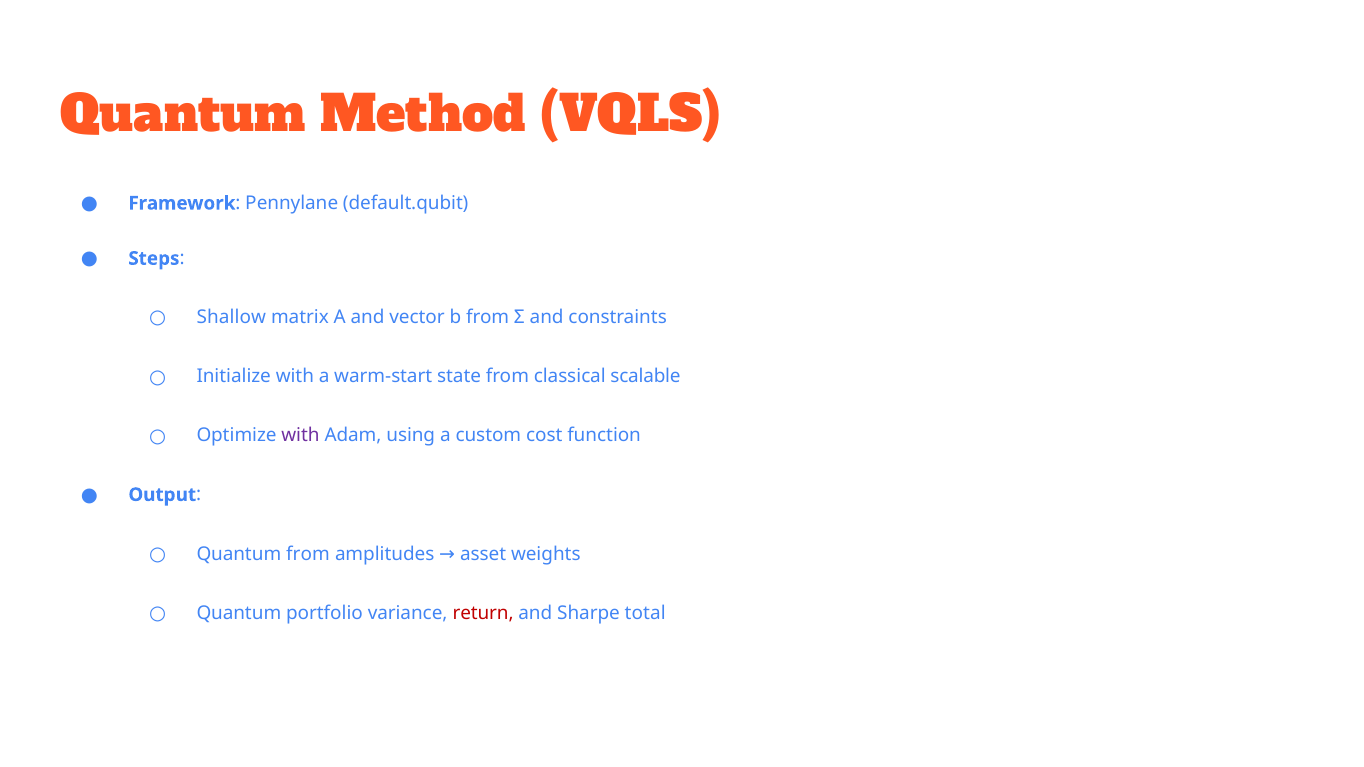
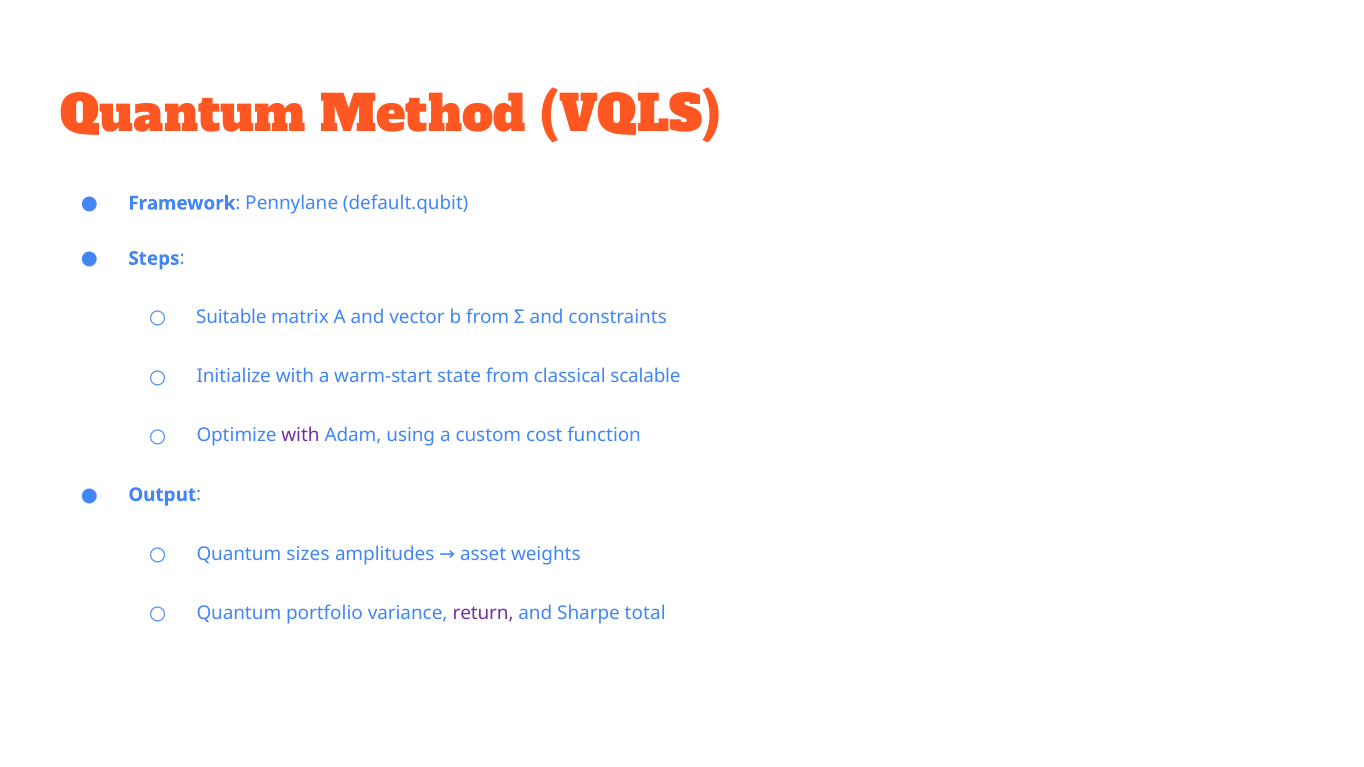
Shallow: Shallow -> Suitable (231, 318)
Quantum from: from -> sizes (308, 554)
return colour: red -> purple (483, 613)
